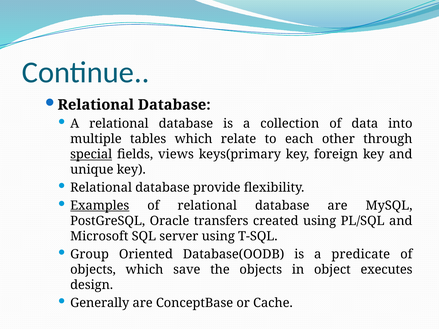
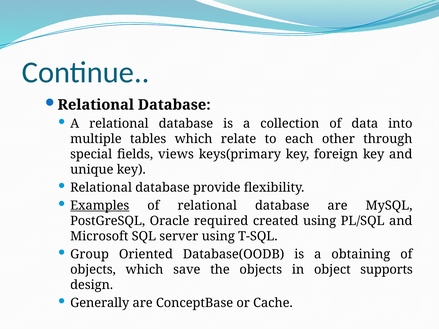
special underline: present -> none (91, 155)
transfers: transfers -> required (221, 221)
predicate: predicate -> obtaining (361, 254)
executes: executes -> supports (387, 270)
